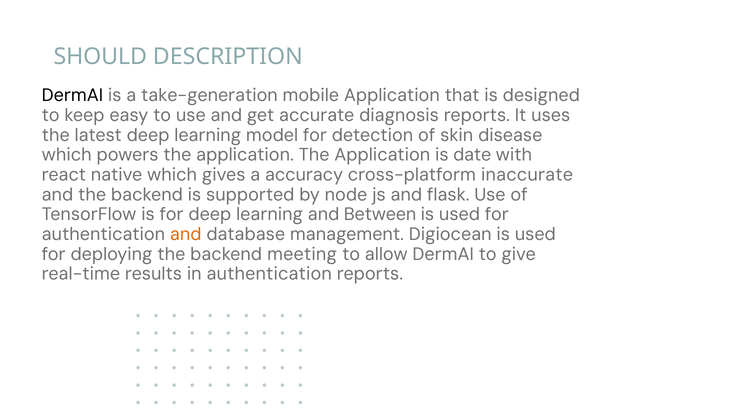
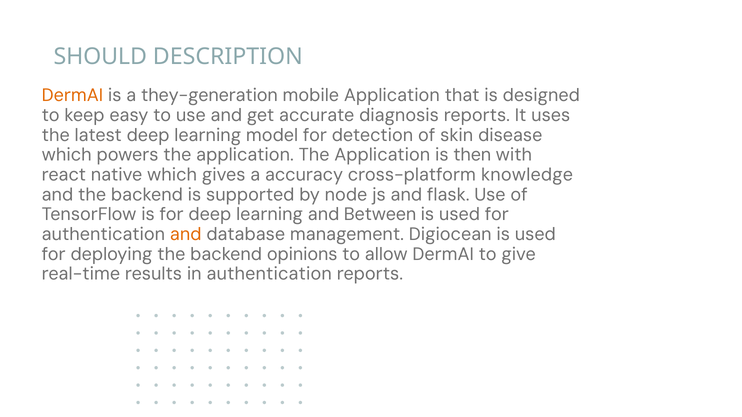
DermAI colour: black -> orange (72, 96)
take-generation: take-generation -> they-generation (209, 96)
date: date -> then (472, 155)
inaccurate: inaccurate -> knowledge (527, 175)
meeting: meeting -> opinions (302, 254)
